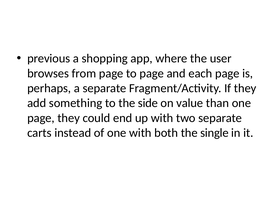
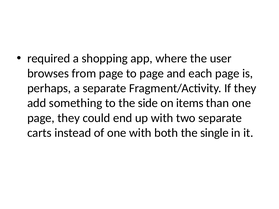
previous: previous -> required (49, 59)
value: value -> items (190, 103)
